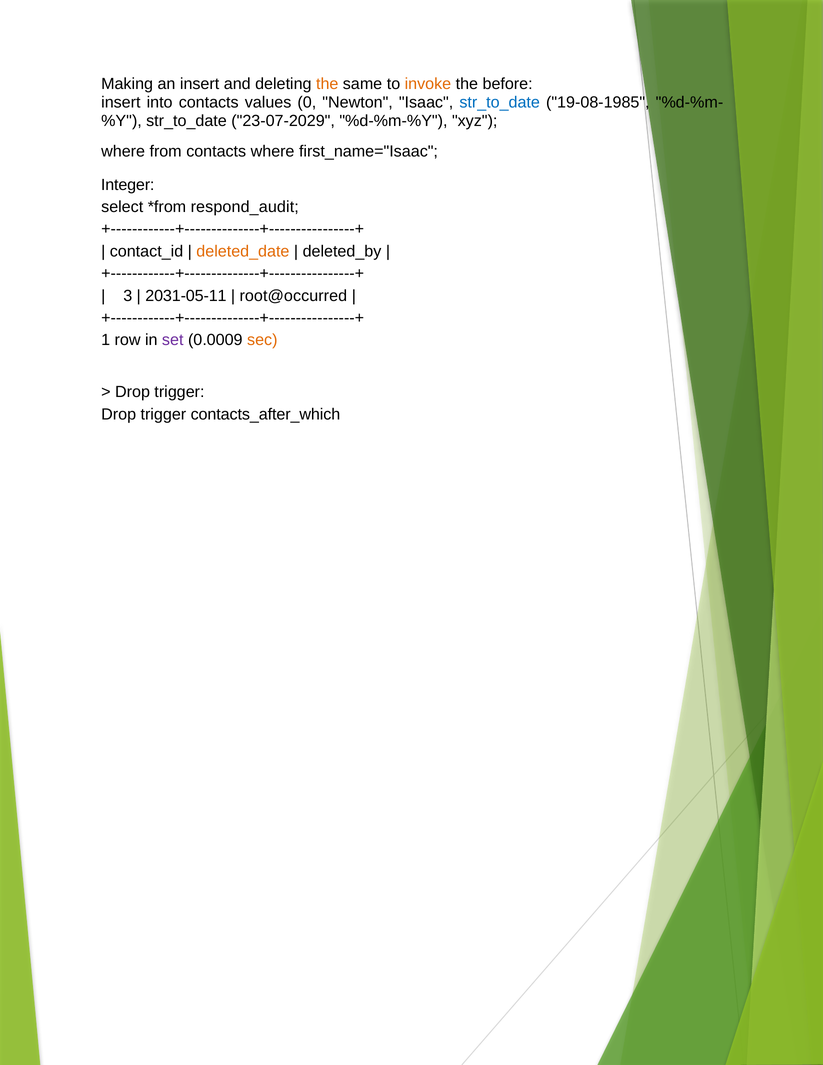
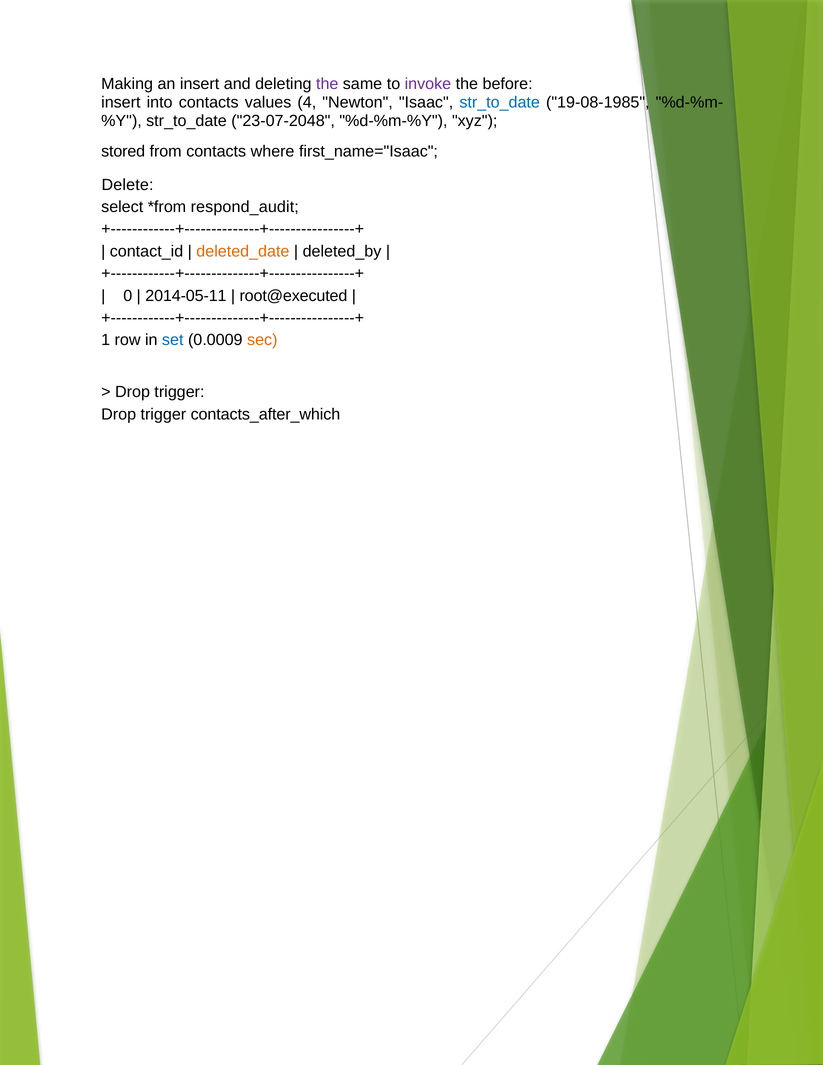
the colour: orange -> purple (327, 84)
invoke colour: orange -> purple (428, 84)
0: 0 -> 4 (307, 102)
23-07-2029: 23-07-2029 -> 23-07-2048 (283, 121)
where: where -> stored (123, 151)
Integer: Integer -> Delete (128, 185)
3: 3 -> 0 (128, 296)
2031-05-11: 2031-05-11 -> 2014-05-11 (186, 296)
root@occurred: root@occurred -> root@executed (293, 296)
set colour: purple -> blue (173, 340)
